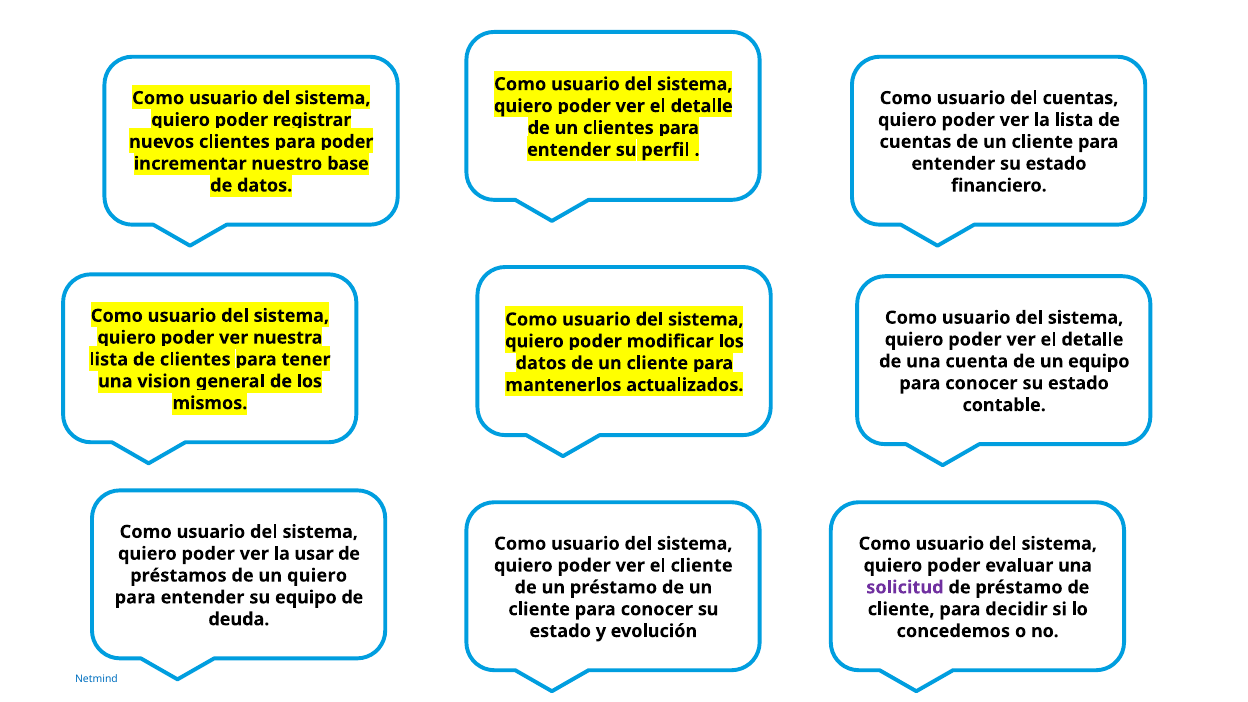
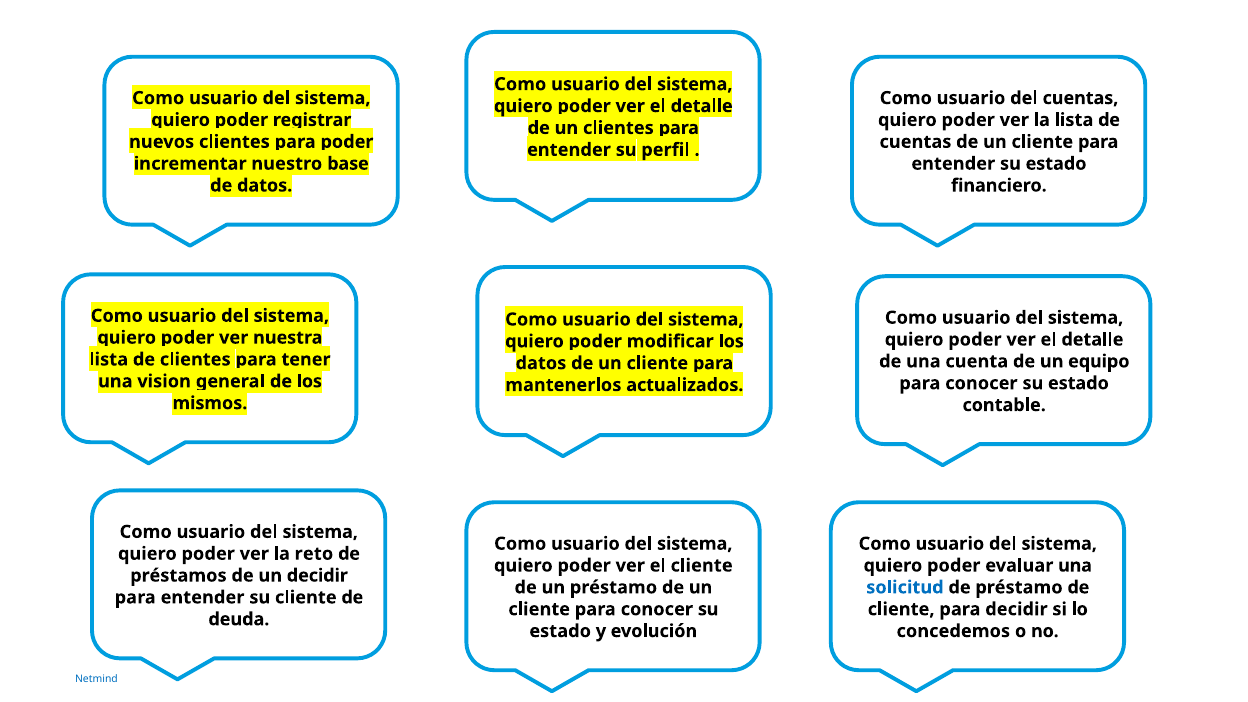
usar: usar -> reto (314, 554)
un quiero: quiero -> decidir (317, 576)
solicitud colour: purple -> blue (905, 587)
su equipo: equipo -> cliente (306, 597)
